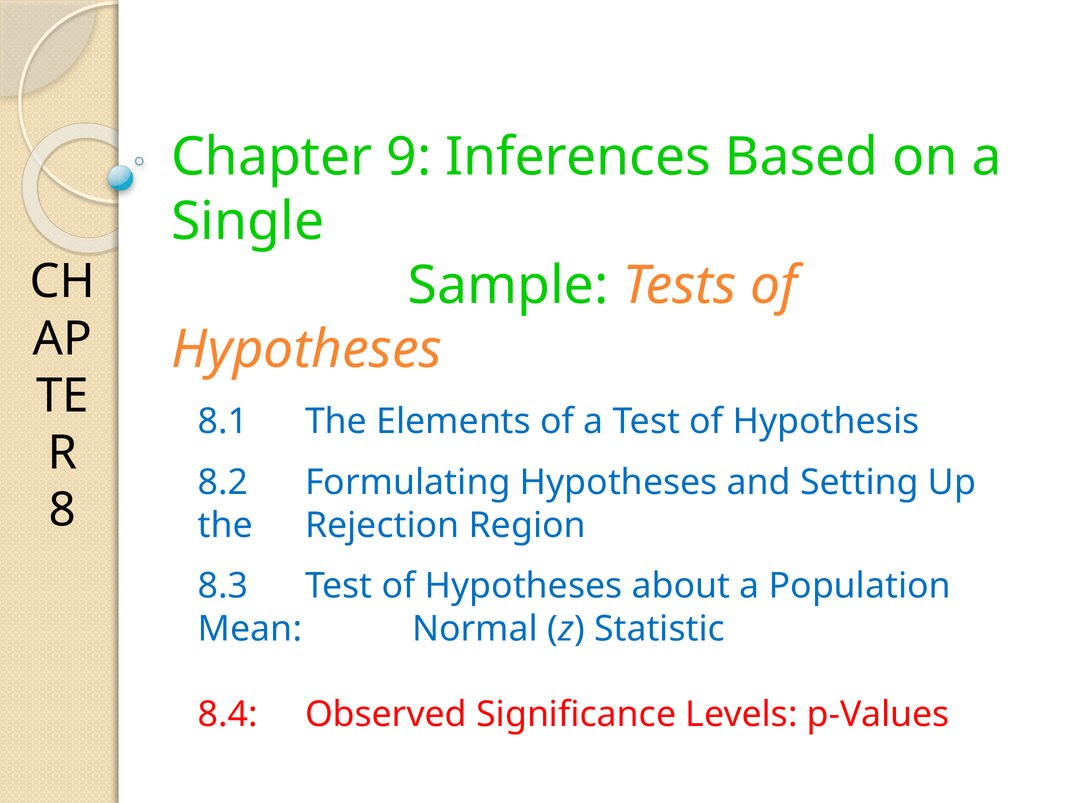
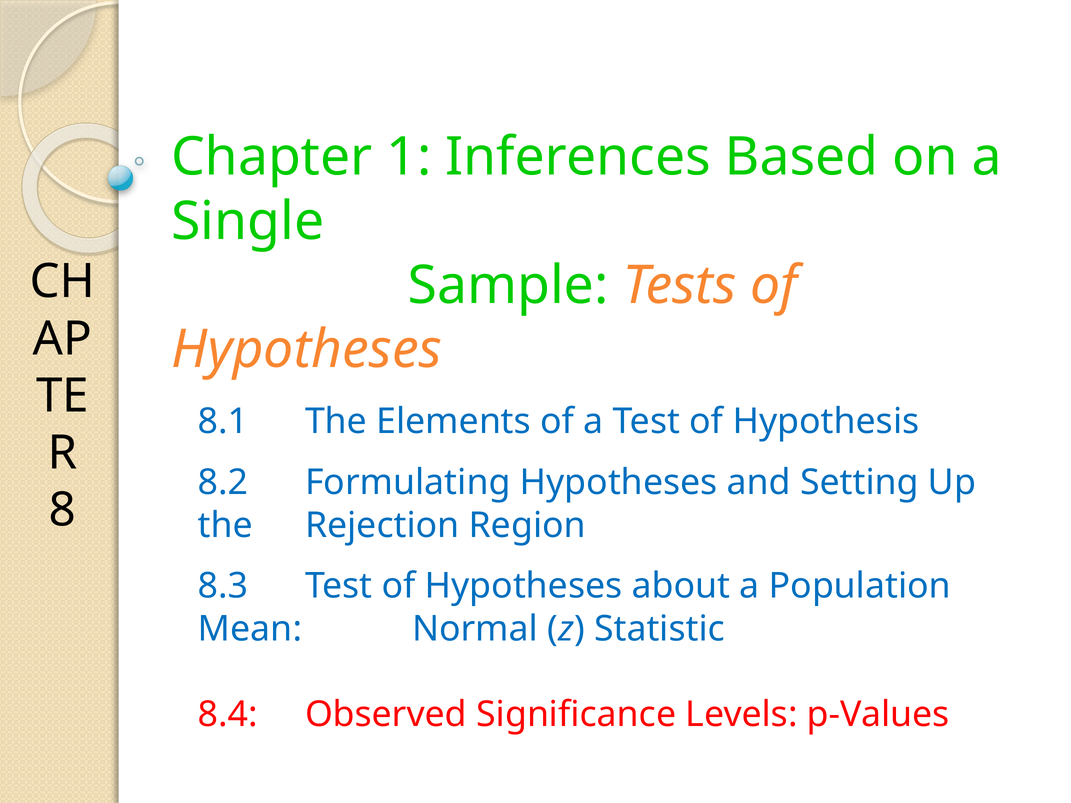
9: 9 -> 1 (409, 157)
